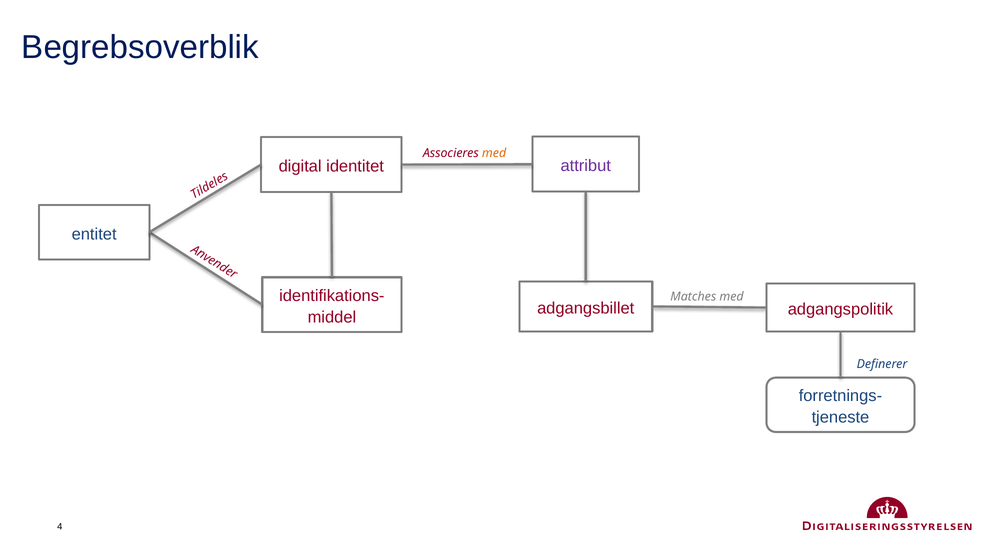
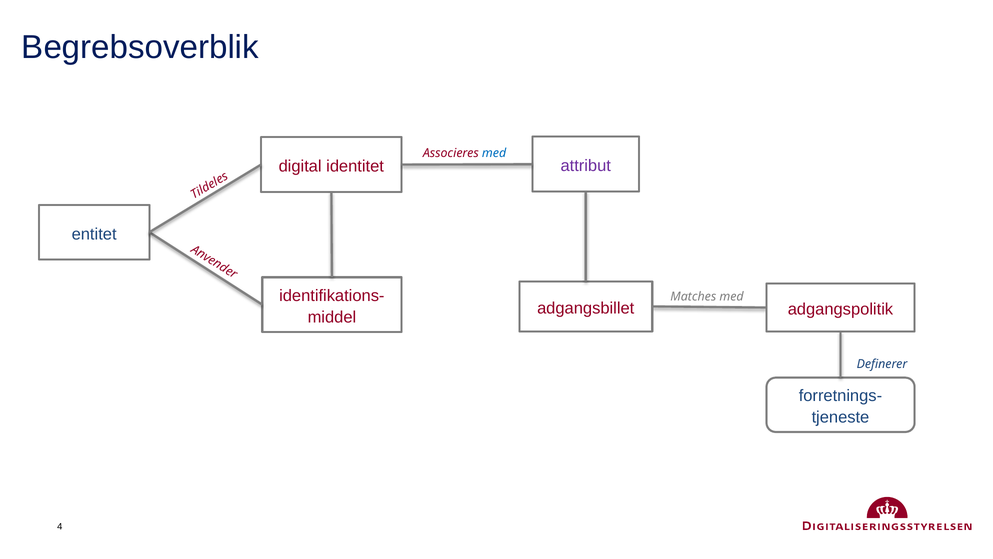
med colour: orange -> blue (494, 153)
